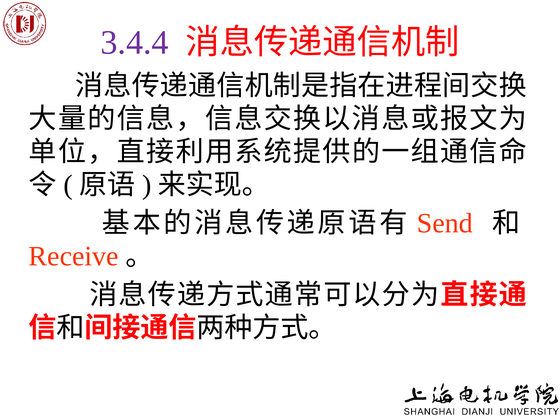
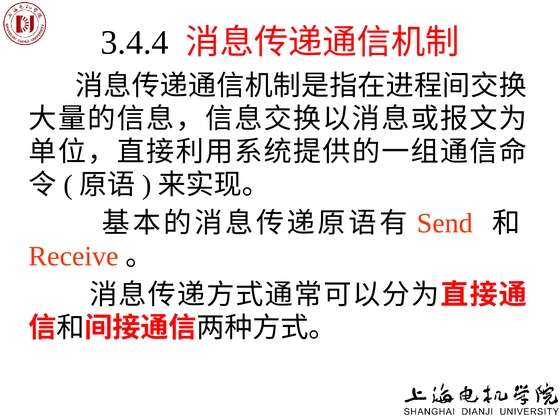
3.4.4 colour: purple -> black (135, 43)
